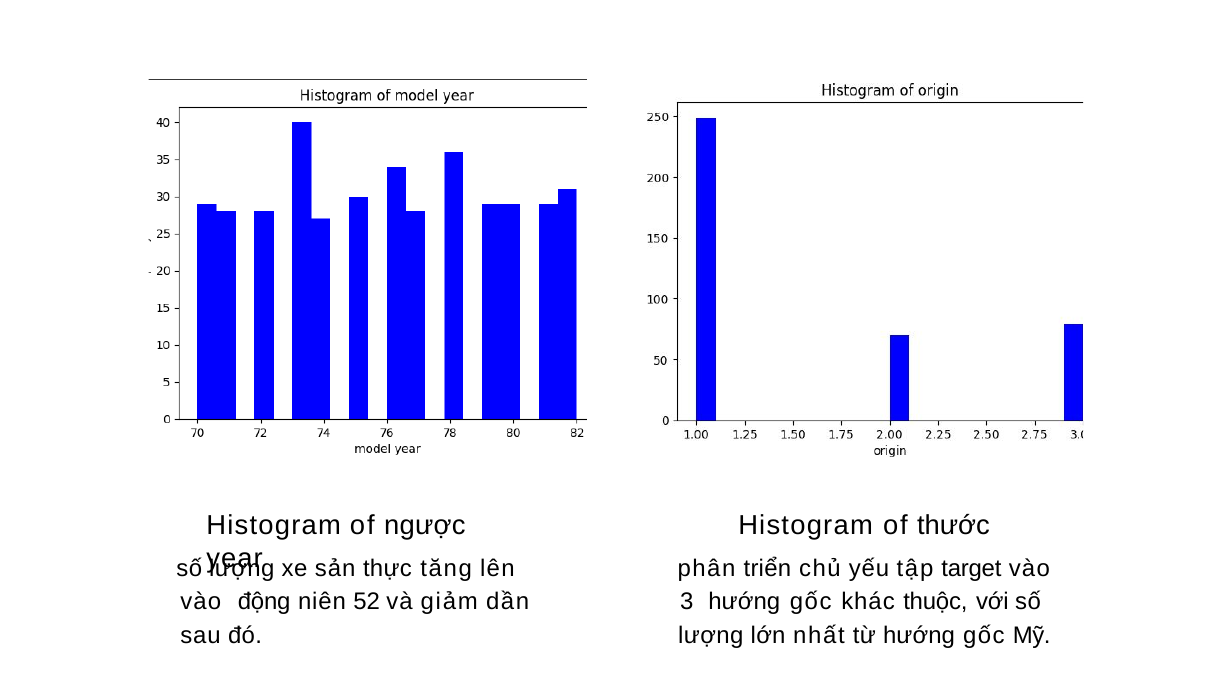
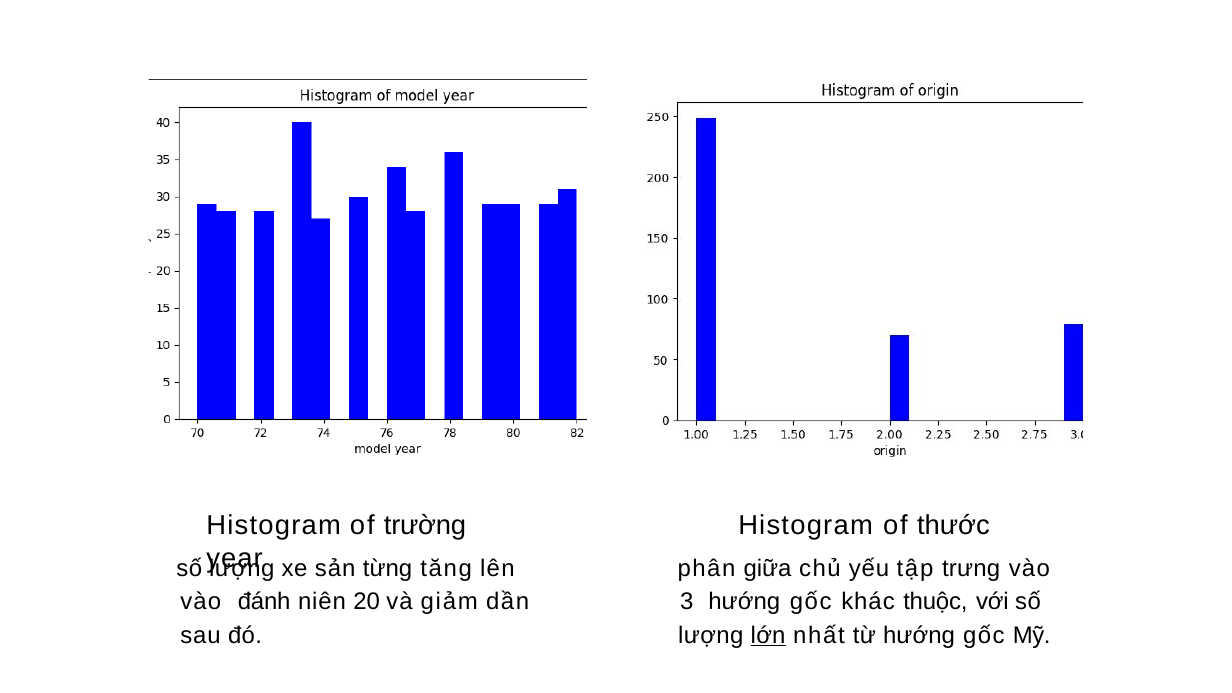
ngược: ngược -> trường (425, 526)
thực: thực -> từng (388, 569)
triển: triển -> giữa (768, 569)
target: target -> trưng (971, 569)
động: động -> đánh (264, 602)
52: 52 -> 20 (367, 602)
lớn underline: none -> present (768, 635)
